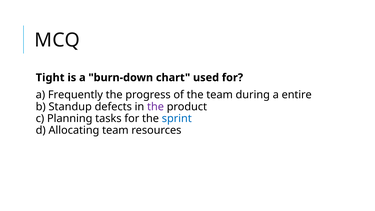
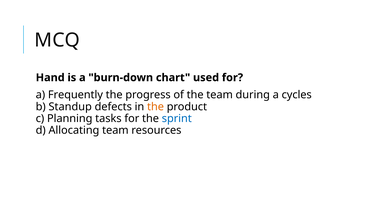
Tight: Tight -> Hand (50, 78)
entire: entire -> cycles (297, 95)
the colour: purple -> orange (156, 107)
